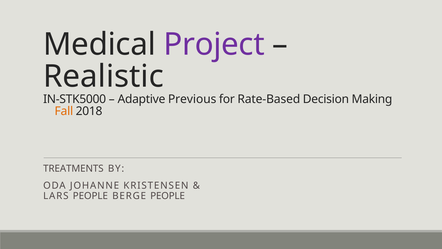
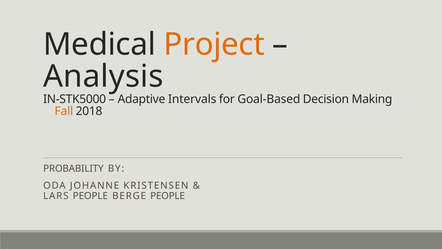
Project colour: purple -> orange (214, 44)
Realistic: Realistic -> Analysis (103, 76)
Previous: Previous -> Intervals (192, 99)
Rate-Based: Rate-Based -> Goal-Based (269, 99)
TREATMENTS: TREATMENTS -> PROBABILITY (73, 168)
